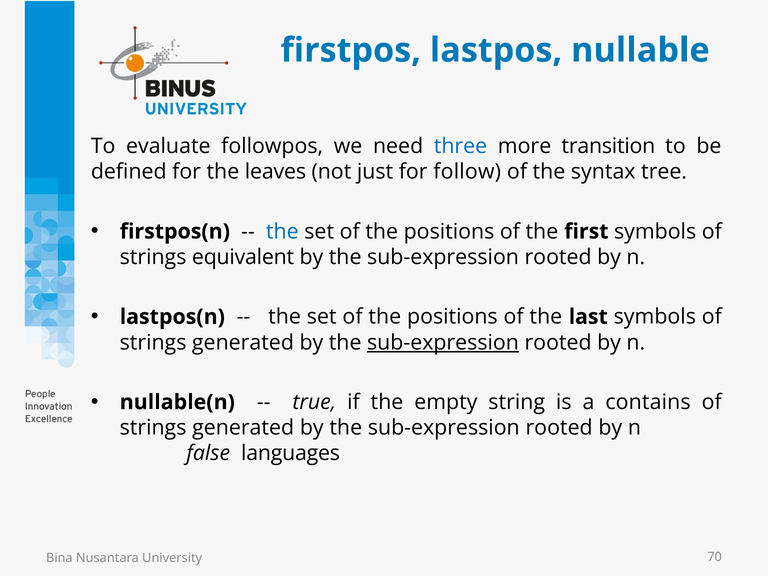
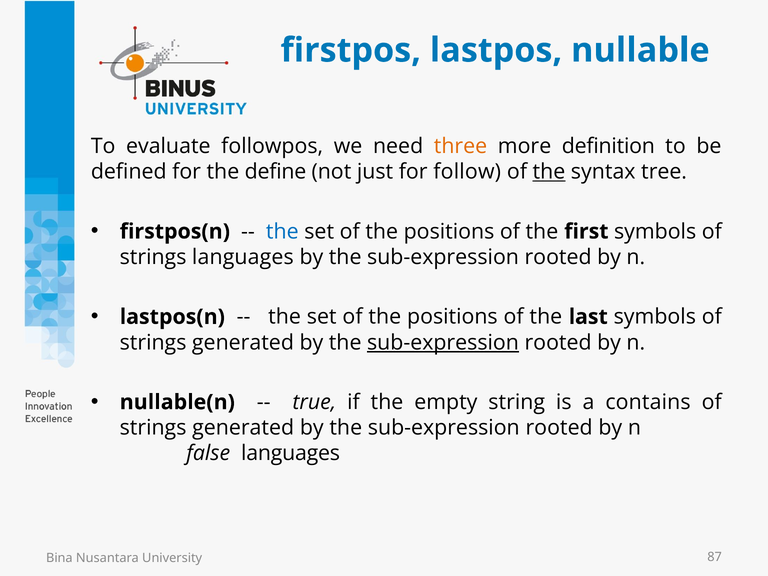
three colour: blue -> orange (460, 146)
transition: transition -> definition (608, 146)
leaves: leaves -> define (276, 172)
the underline: none -> present (549, 172)
strings equivalent: equivalent -> languages (243, 257)
70: 70 -> 87 (715, 557)
